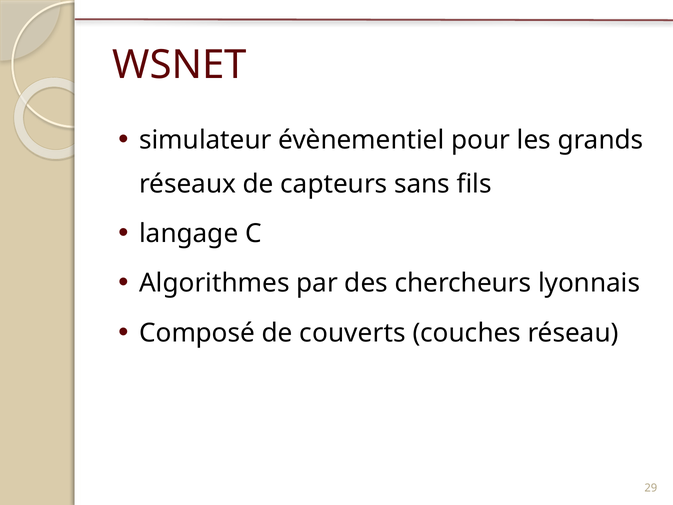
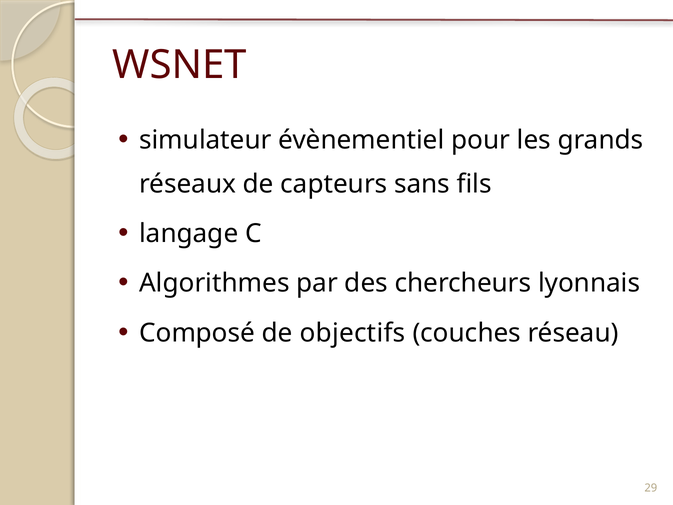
couverts: couverts -> objectifs (353, 333)
